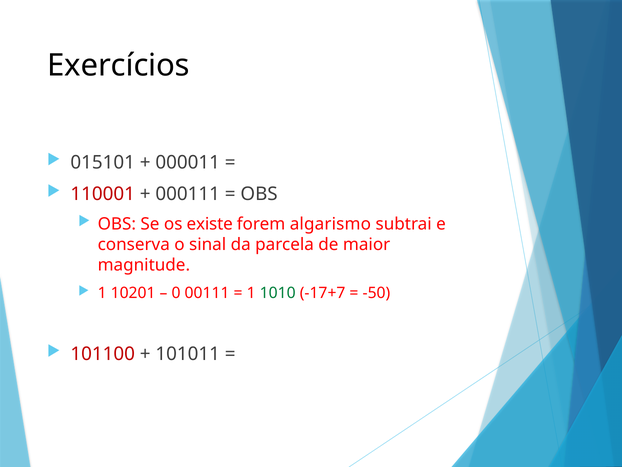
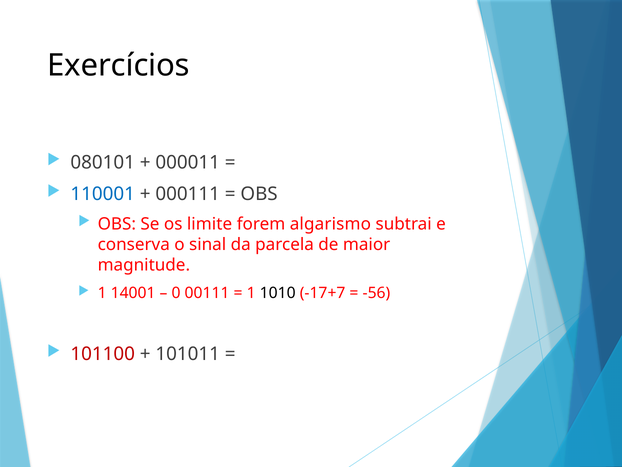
015101: 015101 -> 080101 (103, 162)
110001 colour: red -> blue (103, 194)
existe: existe -> limite (210, 224)
10201: 10201 -> 14001 (133, 293)
1010 colour: green -> black (278, 293)
-50: -50 -> -56 (376, 293)
